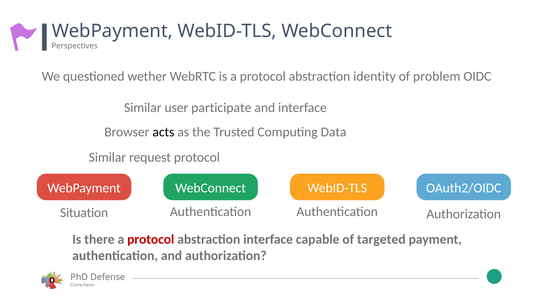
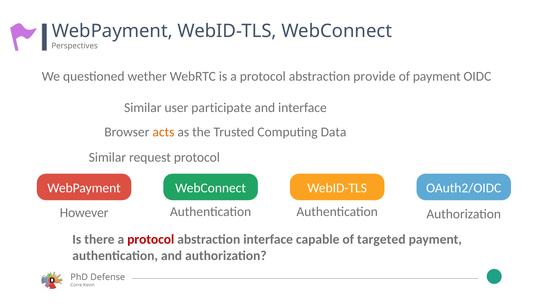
identity: identity -> provide (374, 76)
of problem: problem -> payment (437, 76)
acts colour: black -> orange (163, 132)
Situation: Situation -> However (84, 213)
